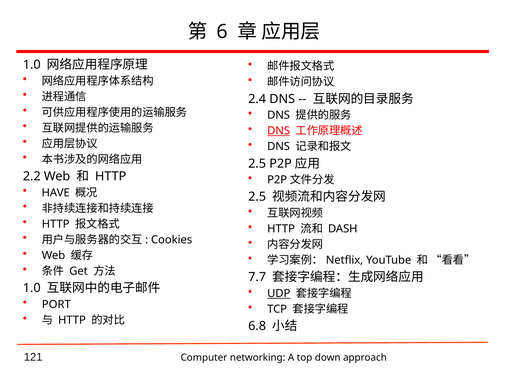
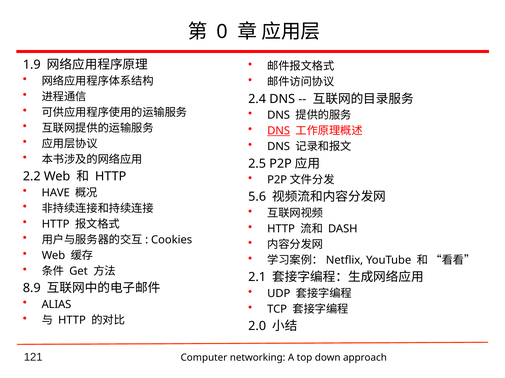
6: 6 -> 0 (222, 32)
1.0: 1.0 -> 1.9 (32, 65)
2.5: 2.5 -> 5.6 (257, 197)
7.7: 7.7 -> 2.1 (257, 278)
1.0: 1.0 -> 8.9 (32, 289)
UDP underline: present -> none (279, 294)
PORT: PORT -> ALIAS (56, 305)
6.8: 6.8 -> 2.0 (257, 327)
